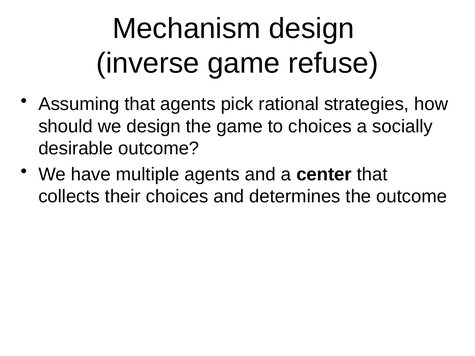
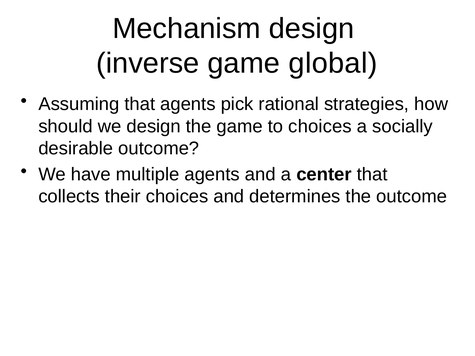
refuse: refuse -> global (333, 63)
